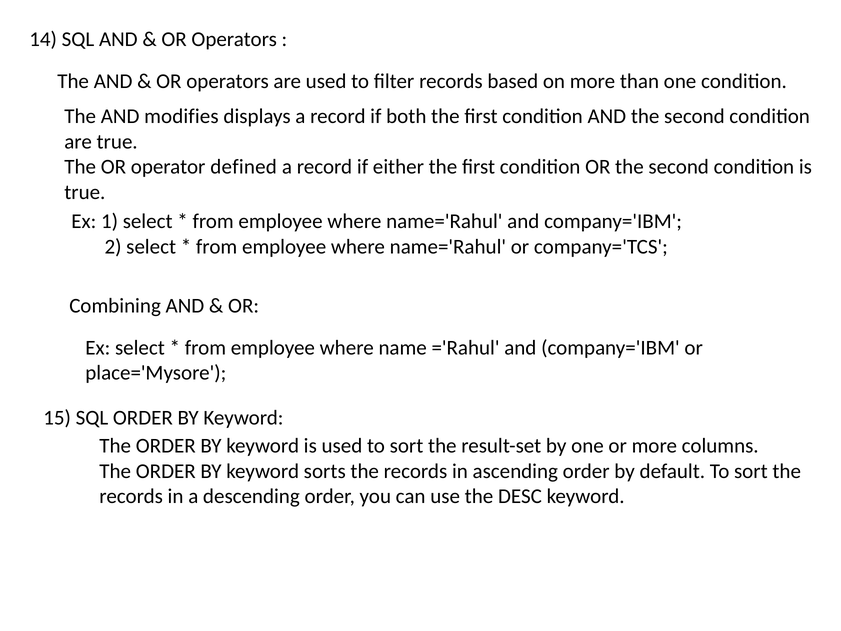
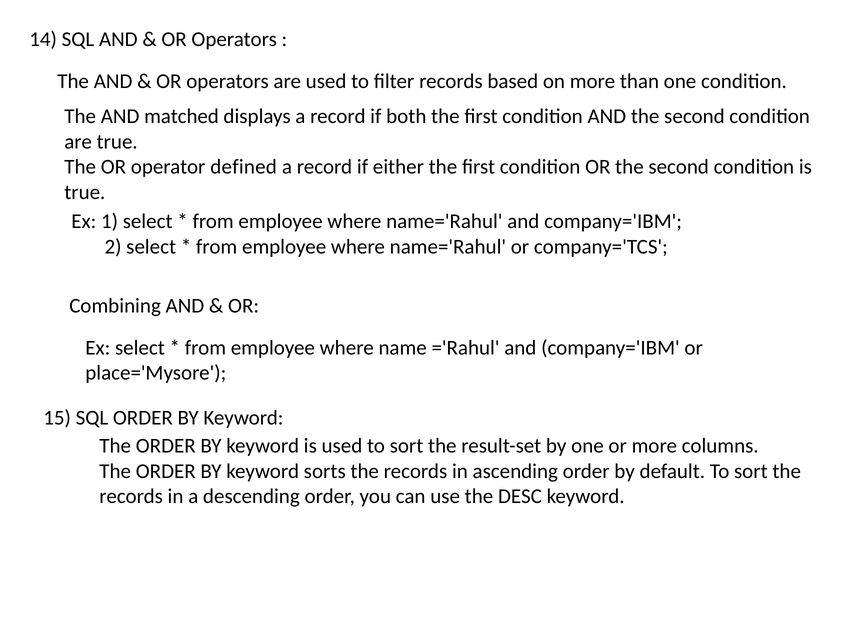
modifies: modifies -> matched (182, 116)
